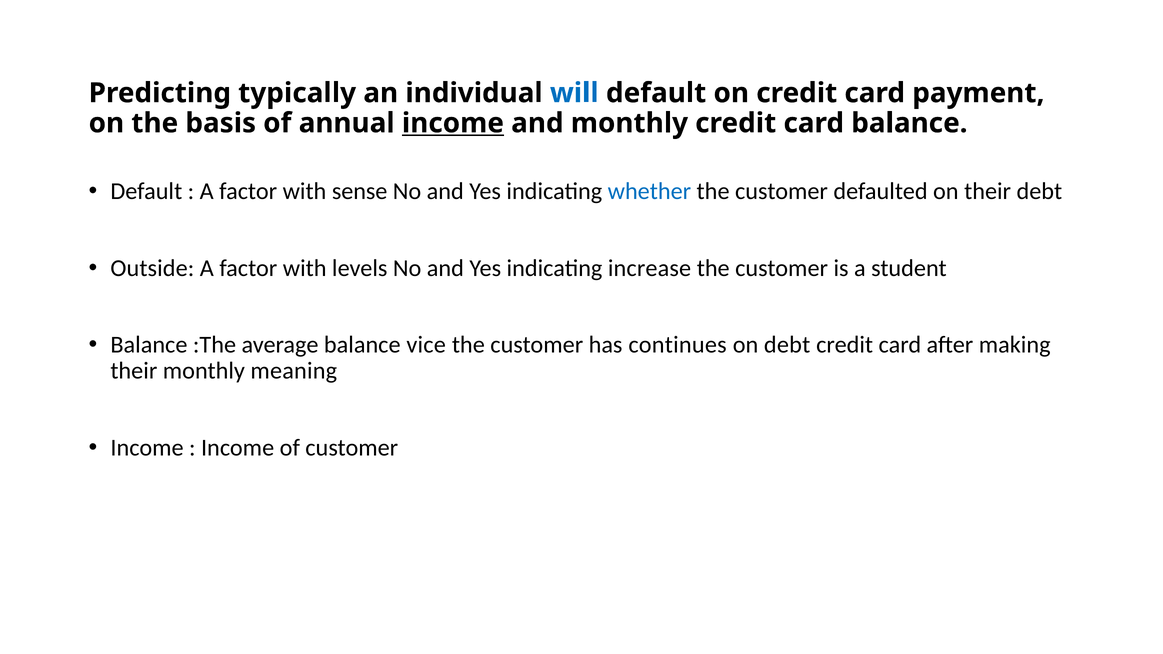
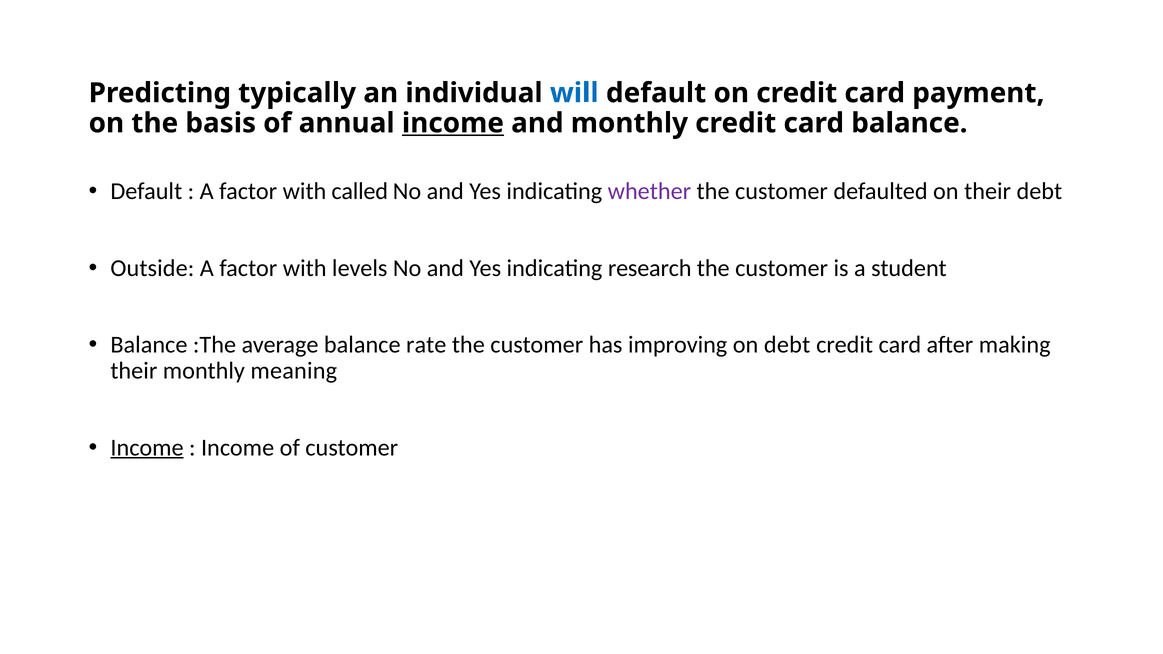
sense: sense -> called (360, 191)
whether colour: blue -> purple (649, 191)
increase: increase -> research (650, 268)
vice: vice -> rate (426, 345)
continues: continues -> improving (678, 345)
Income underline: none -> present (147, 448)
